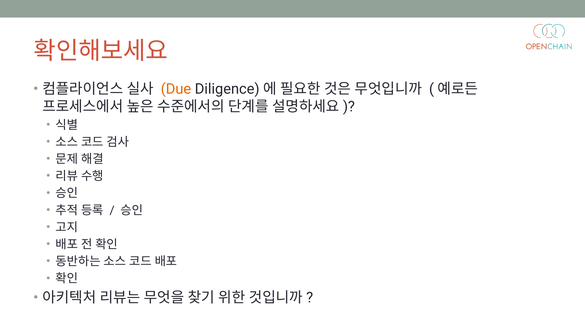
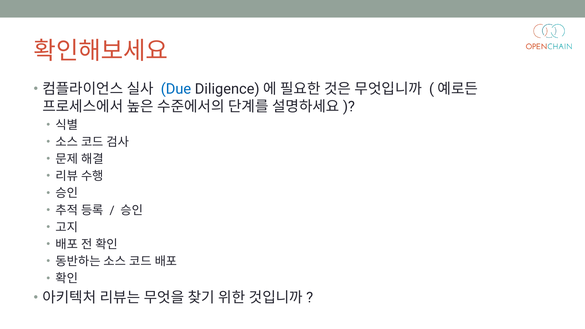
Due colour: orange -> blue (176, 89)
